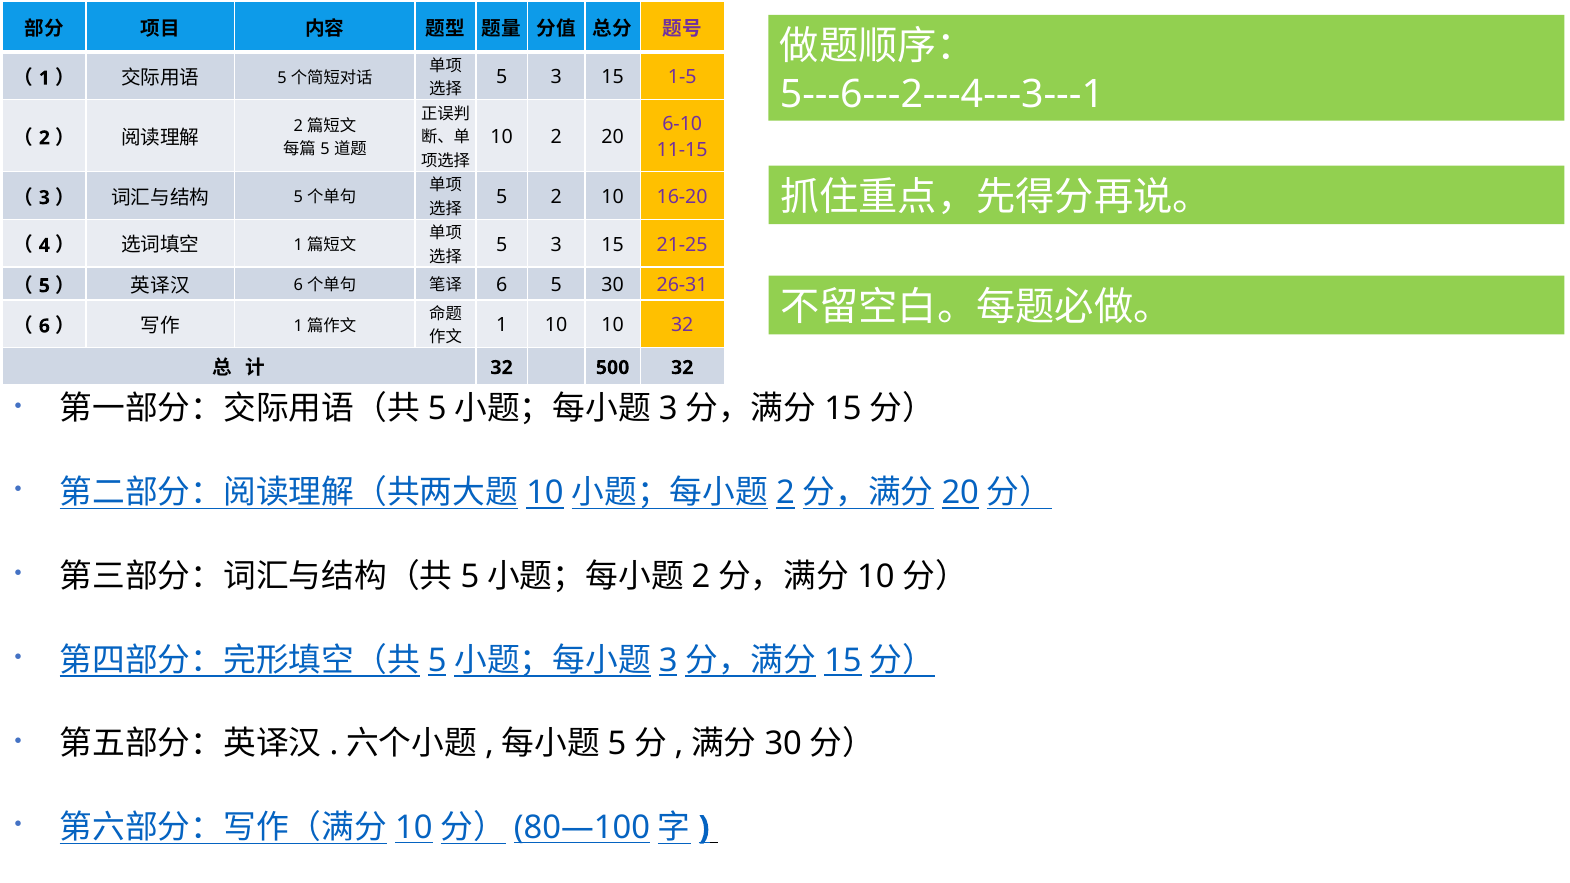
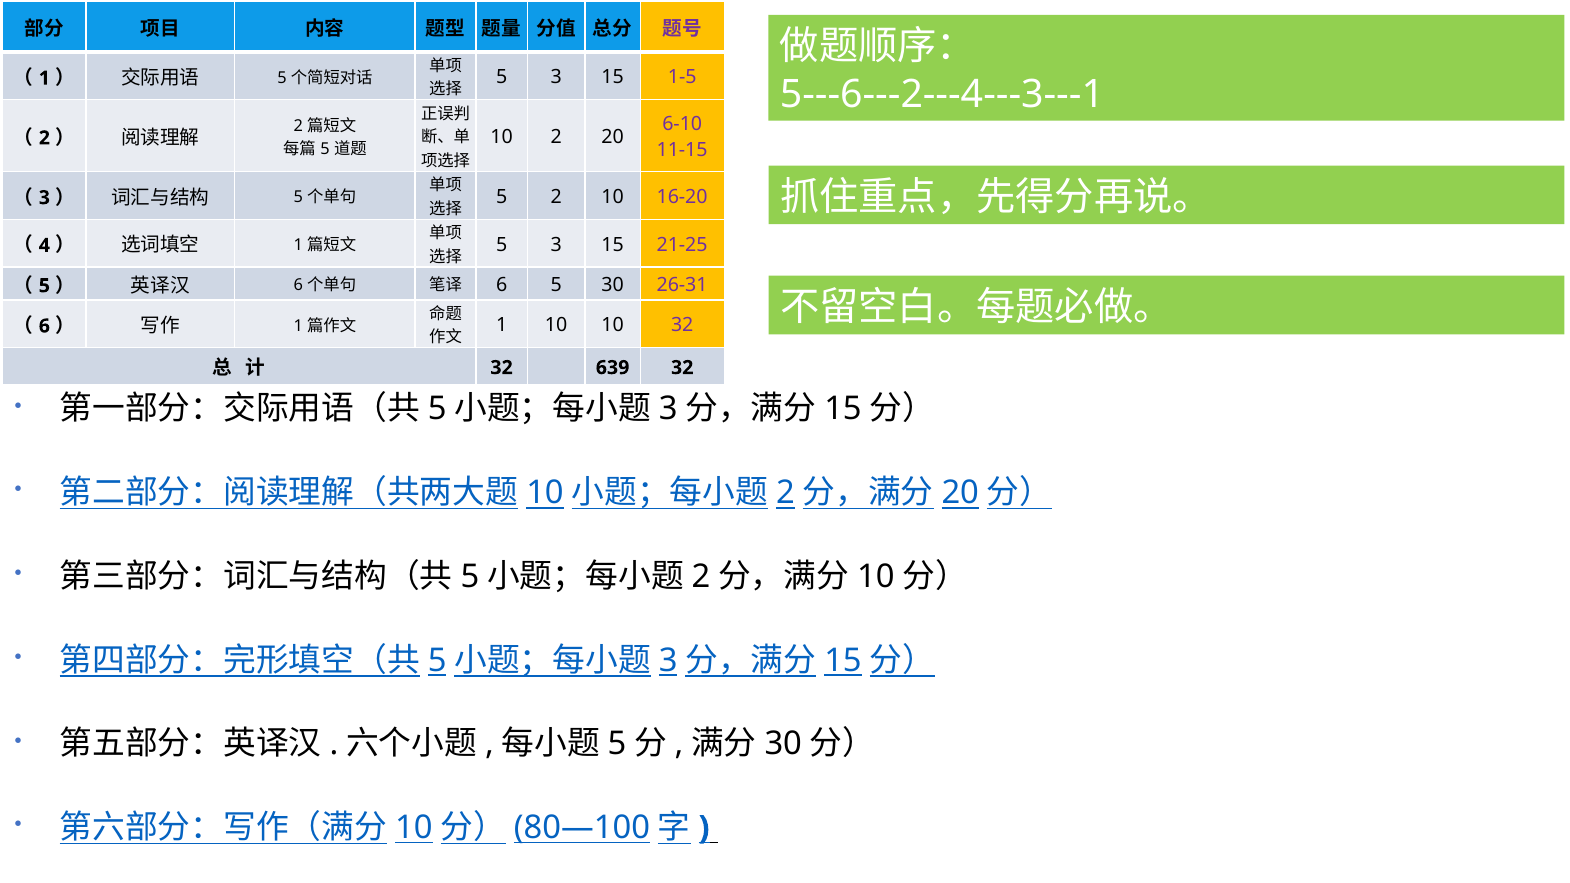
500: 500 -> 639 (613, 368)
